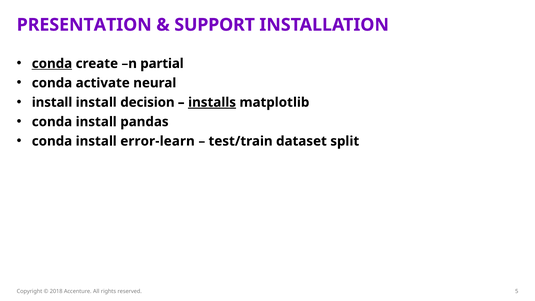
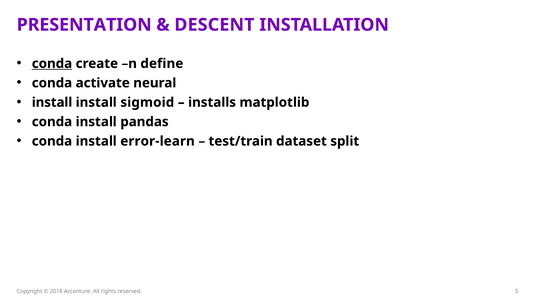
SUPPORT: SUPPORT -> DESCENT (214, 25)
partial: partial -> define (162, 64)
decision: decision -> sigmoid (147, 102)
installs underline: present -> none (212, 102)
